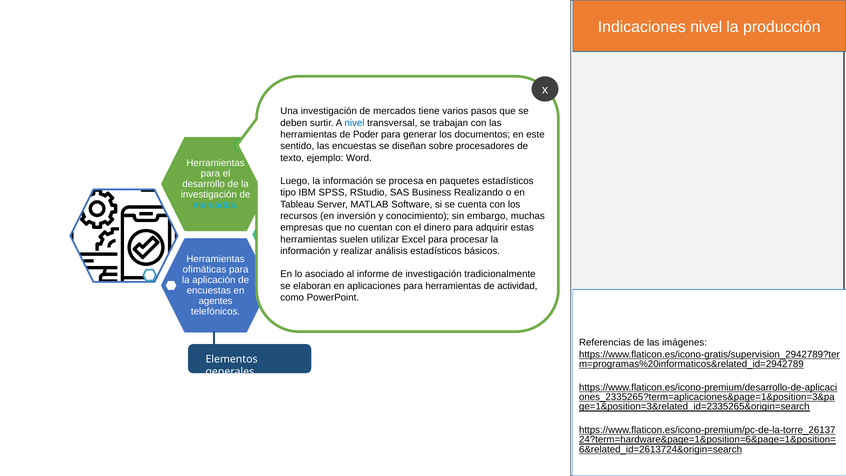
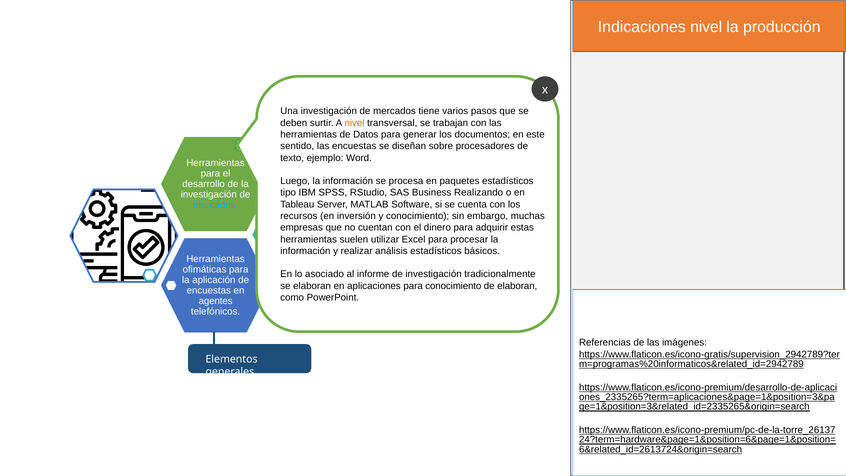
nivel colour: blue -> orange (354, 123)
Poder: Poder -> Datos (366, 134)
para herramientas: herramientas -> conocimiento (453, 286)
de actividad: actividad -> elaboran (517, 286)
